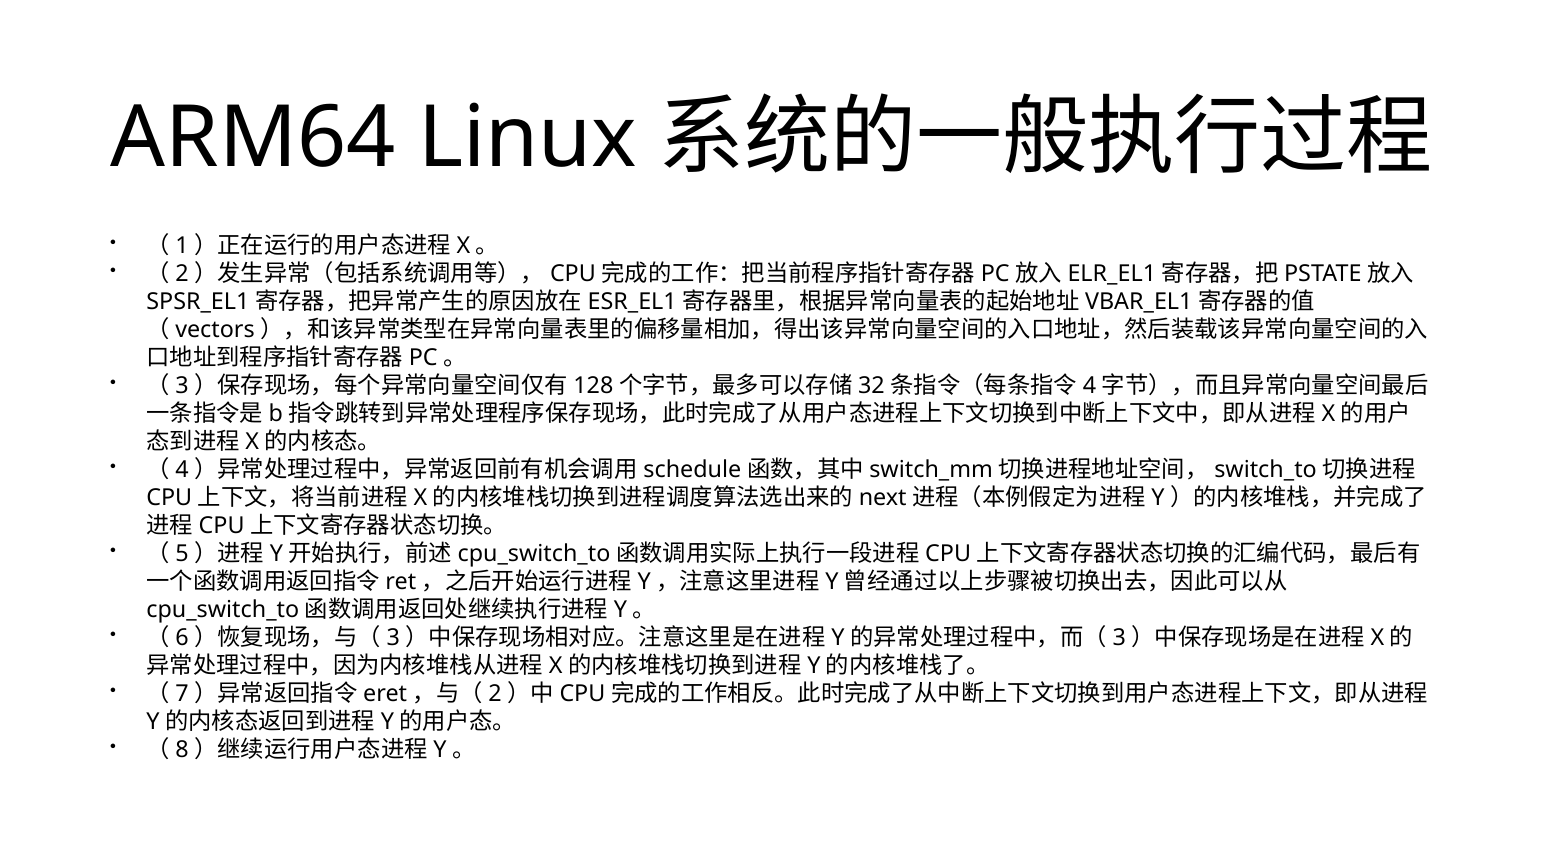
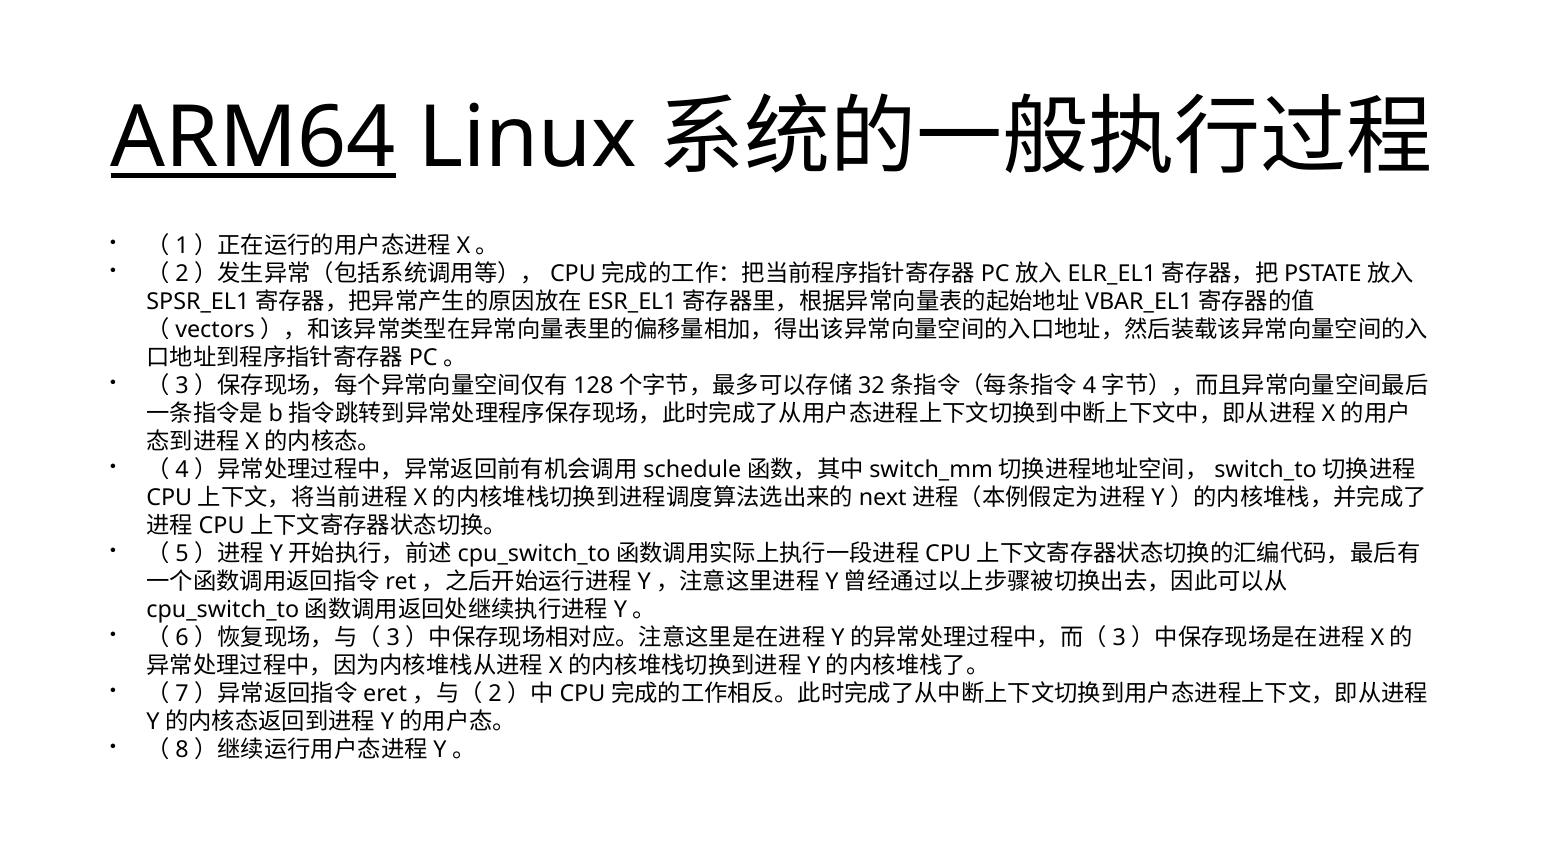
ARM64 underline: none -> present (253, 139)
